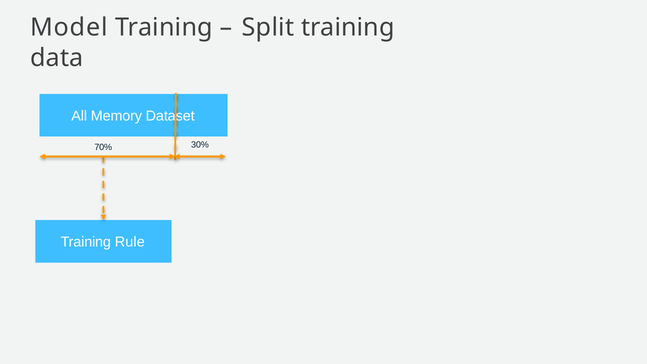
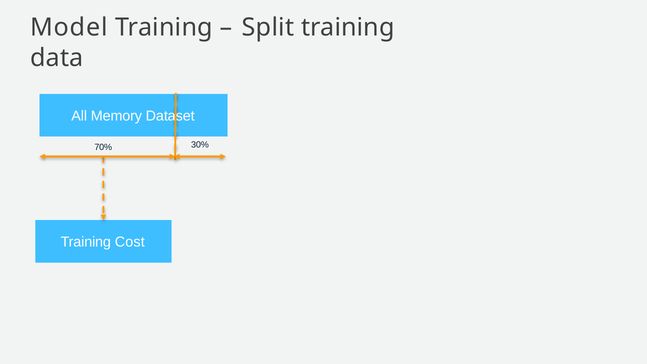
Rule: Rule -> Cost (130, 242)
